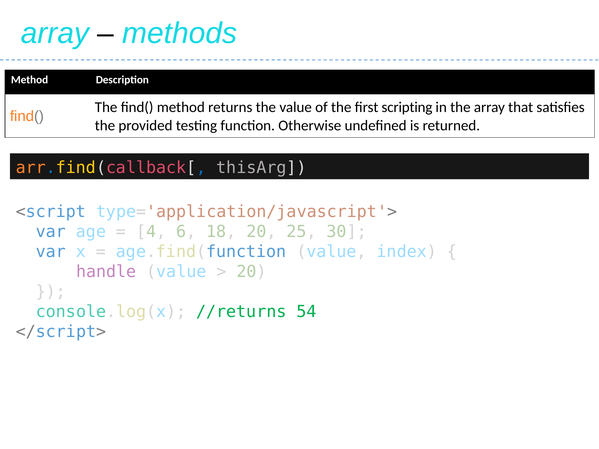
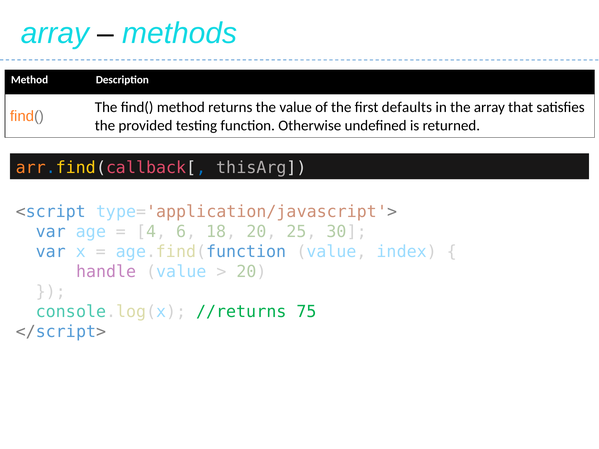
scripting: scripting -> defaults (407, 107)
54: 54 -> 75 (307, 312)
